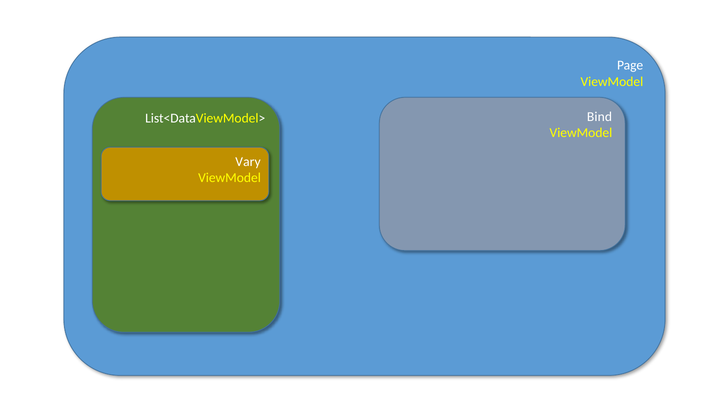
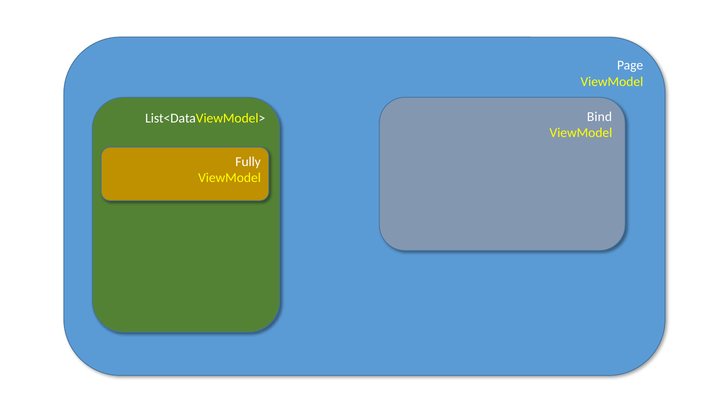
Vary: Vary -> Fully (248, 162)
